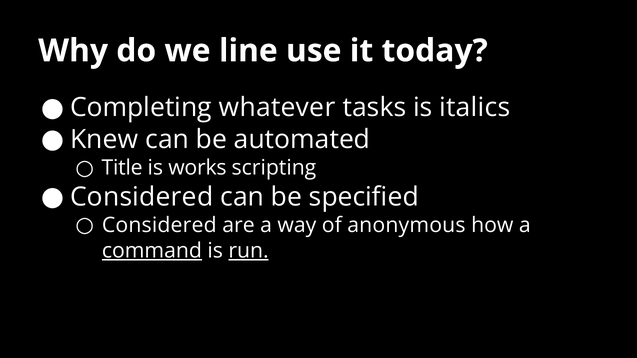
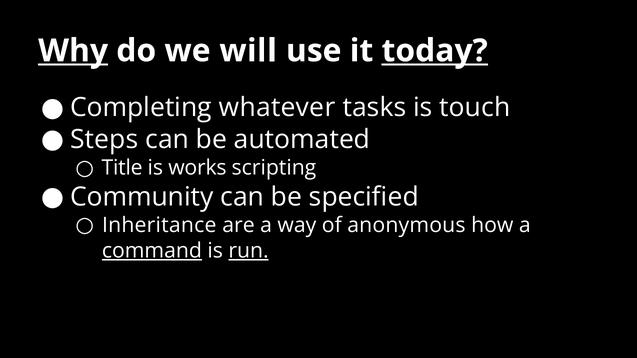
Why underline: none -> present (73, 51)
line: line -> will (248, 51)
today underline: none -> present (435, 51)
italics: italics -> touch (475, 108)
Knew: Knew -> Steps (104, 140)
Considered: Considered -> Community (142, 197)
Considered: Considered -> Inheritance (159, 225)
